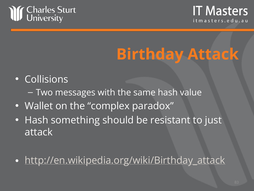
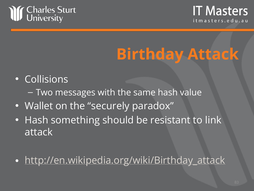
complex: complex -> securely (109, 106)
just: just -> link (213, 120)
